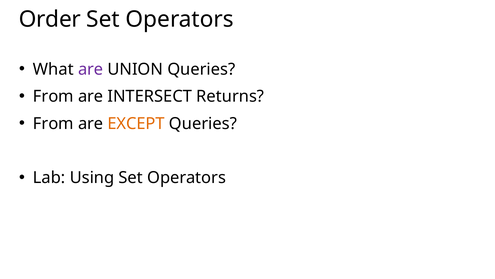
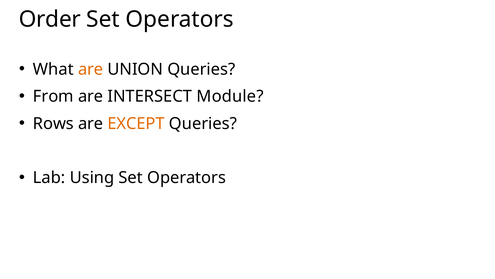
are colour: purple -> orange (91, 69)
Returns: Returns -> Module (230, 96)
From: From -> Rows (53, 123)
